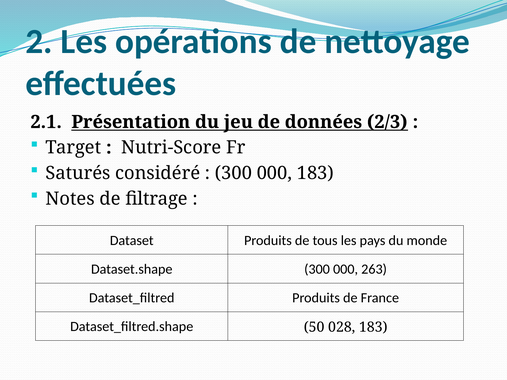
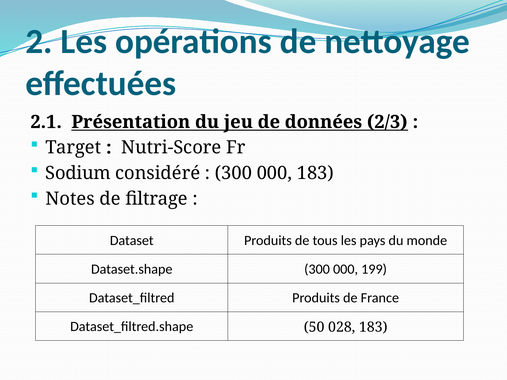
Saturés: Saturés -> Sodium (78, 173)
263: 263 -> 199 (374, 269)
